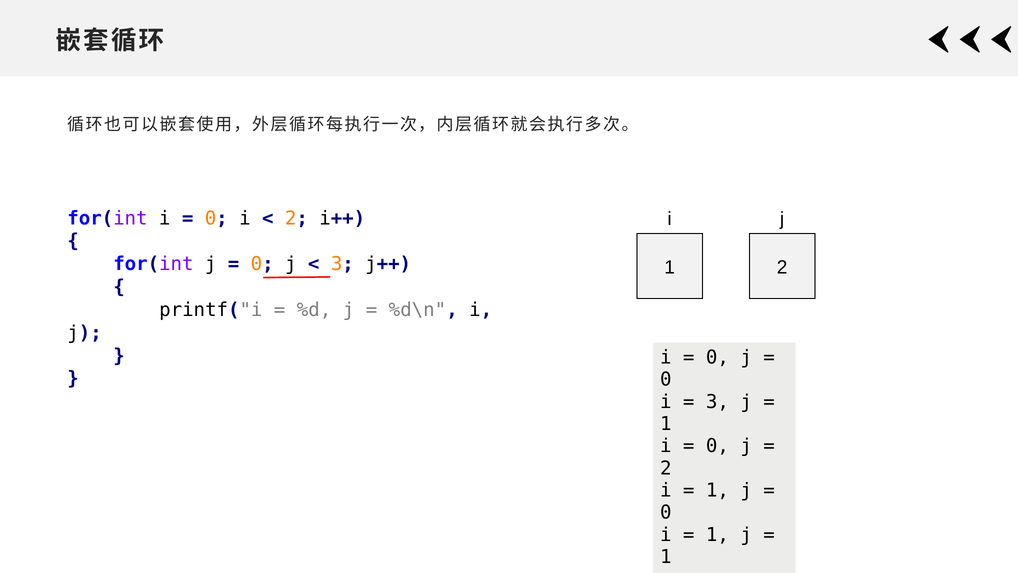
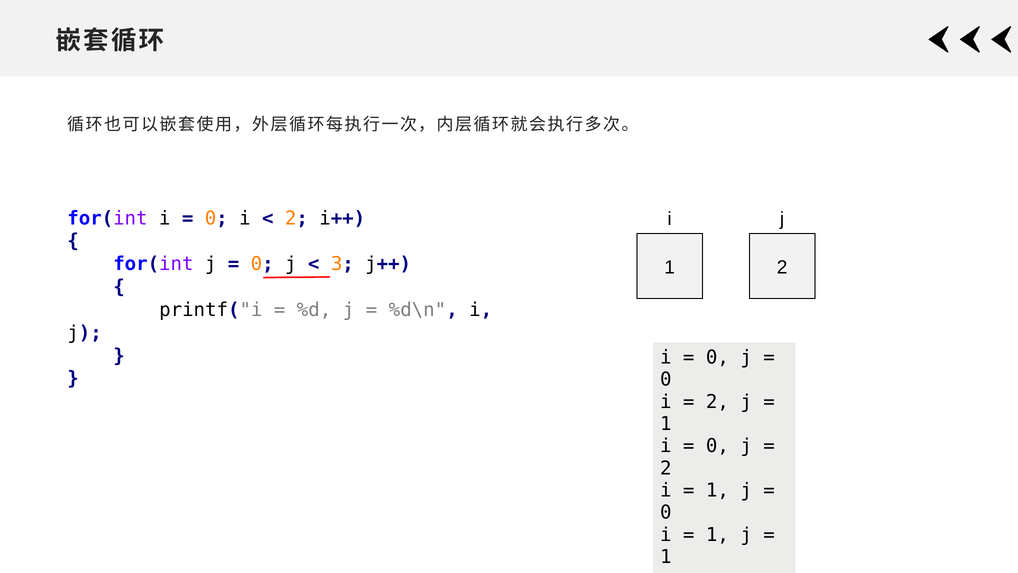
3: 3 -> 2 (717, 402)
